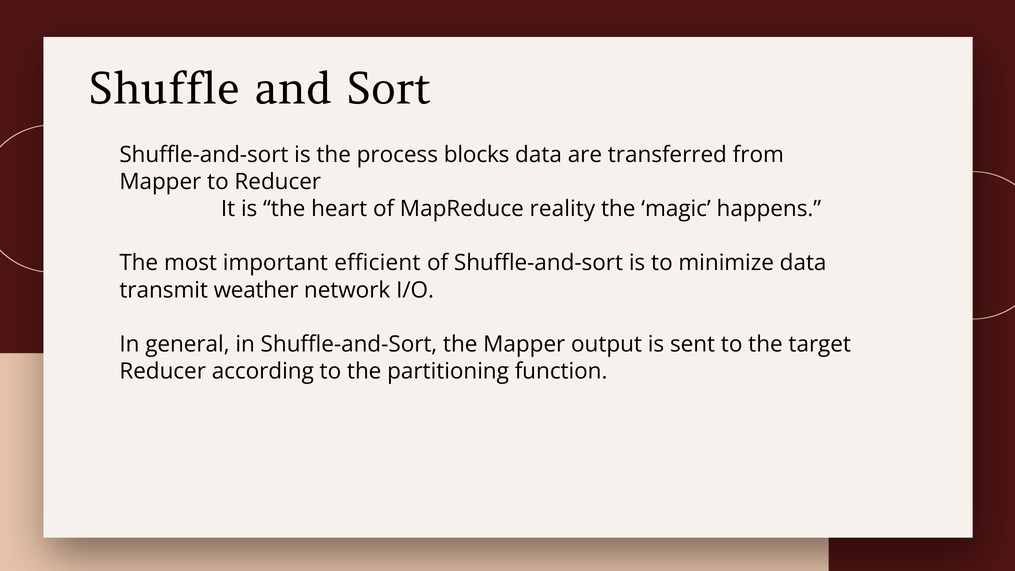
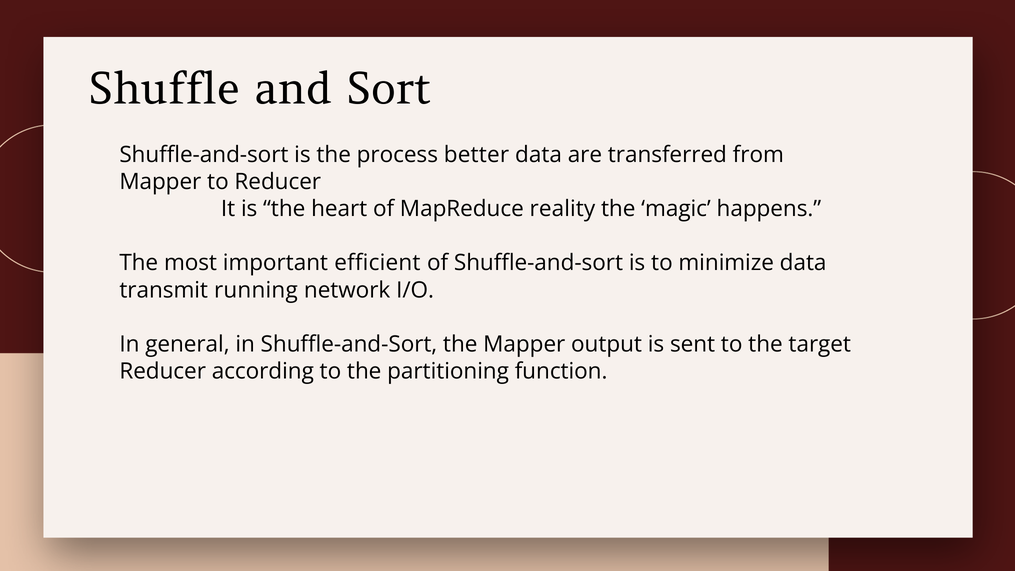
blocks: blocks -> better (476, 155)
weather: weather -> running (256, 290)
